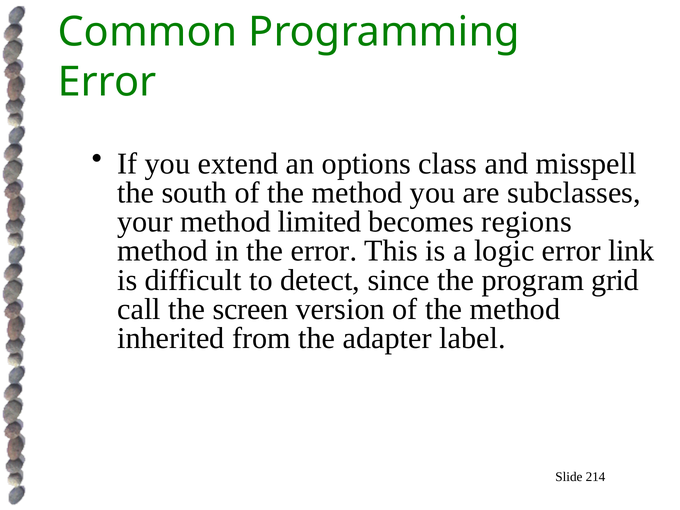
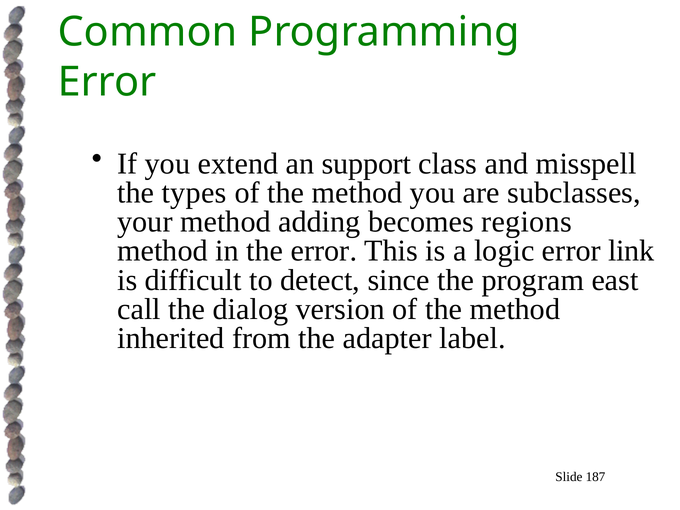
options: options -> support (367, 164)
south: south -> types (194, 193)
limited: limited -> adding (319, 222)
grid: grid -> east (615, 280)
screen: screen -> dialog (251, 309)
214: 214 -> 187 (596, 477)
